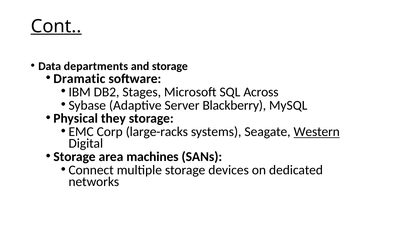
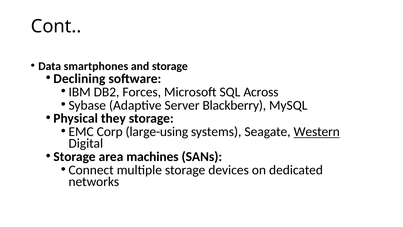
Cont underline: present -> none (56, 26)
departments: departments -> smartphones (96, 66)
Dramatic: Dramatic -> Declining (79, 79)
Stages: Stages -> Forces (142, 92)
large-racks: large-racks -> large-using (157, 132)
